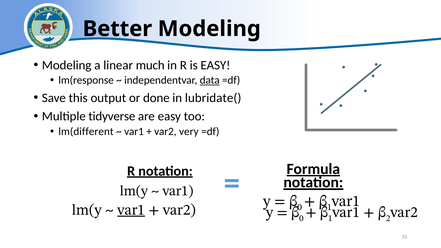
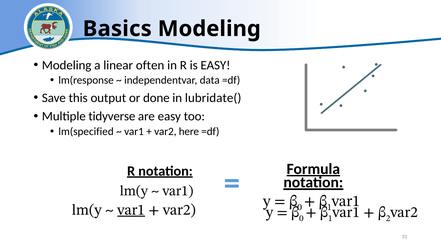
Better: Better -> Basics (117, 29)
much: much -> often (150, 65)
data underline: present -> none (210, 80)
lm(different: lm(different -> lm(specified (86, 132)
very: very -> here (189, 132)
